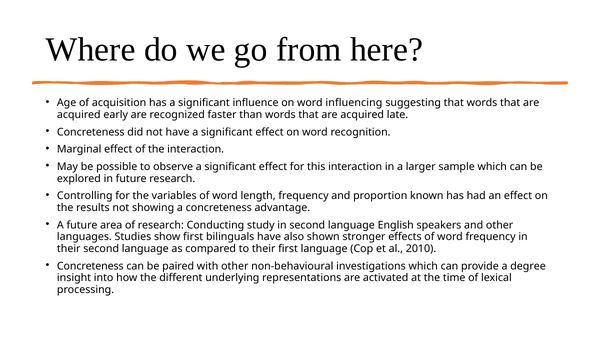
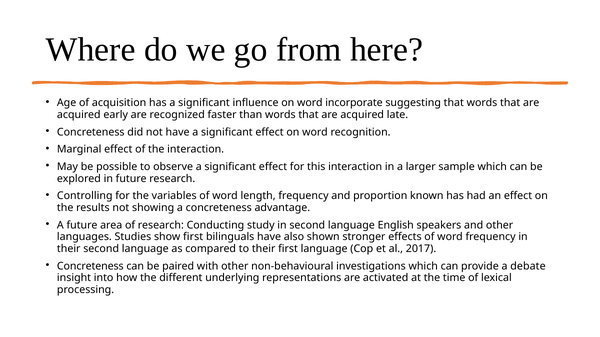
influencing: influencing -> incorporate (354, 103)
2010: 2010 -> 2017 (421, 249)
degree: degree -> debate (528, 266)
